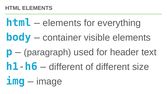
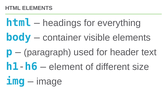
elements: elements -> headings (62, 23)
different: different -> element (66, 67)
